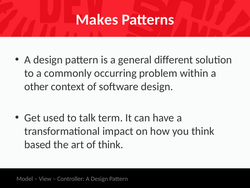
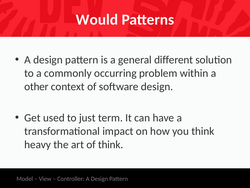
Makes: Makes -> Would (97, 20)
talk: talk -> just (87, 117)
based: based -> heavy (38, 144)
